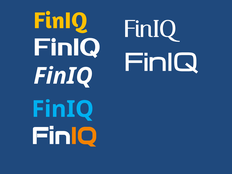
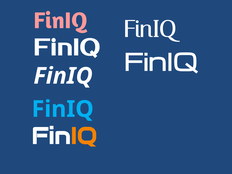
FinIQ colour: yellow -> pink (61, 21)
